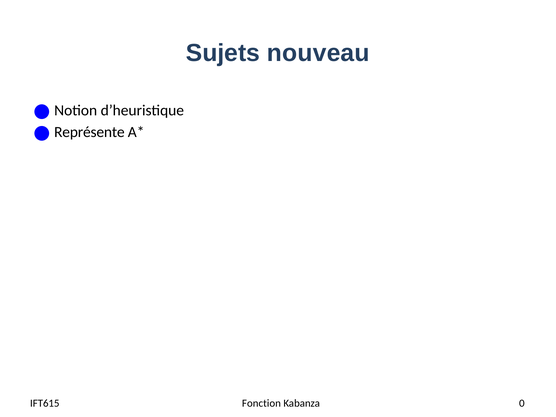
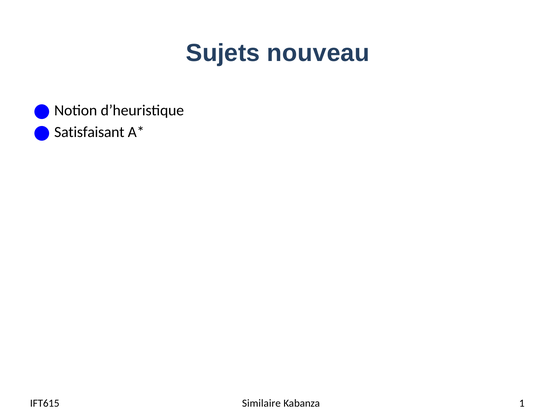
Représente: Représente -> Satisfaisant (89, 132)
Fonction: Fonction -> Similaire (261, 403)
0: 0 -> 1 (522, 403)
